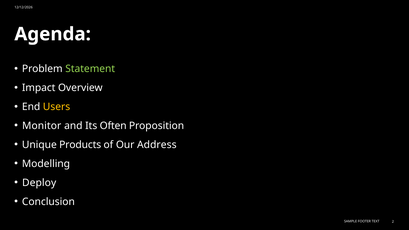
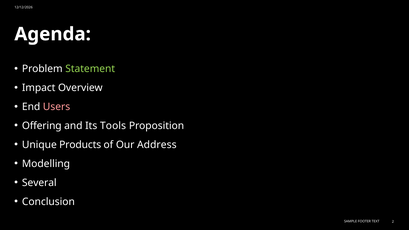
Users colour: yellow -> pink (57, 107)
Monitor: Monitor -> Offering (42, 126)
Often: Often -> Tools (113, 126)
Deploy: Deploy -> Several (39, 183)
